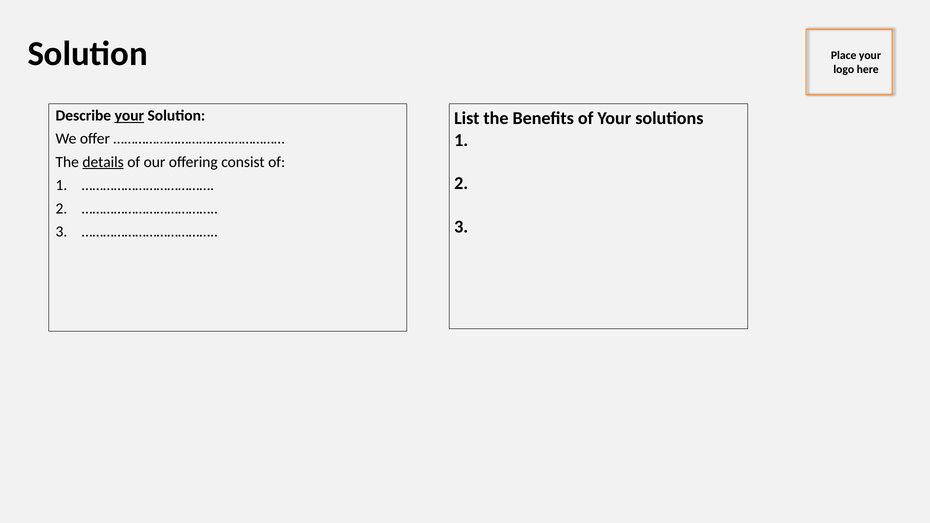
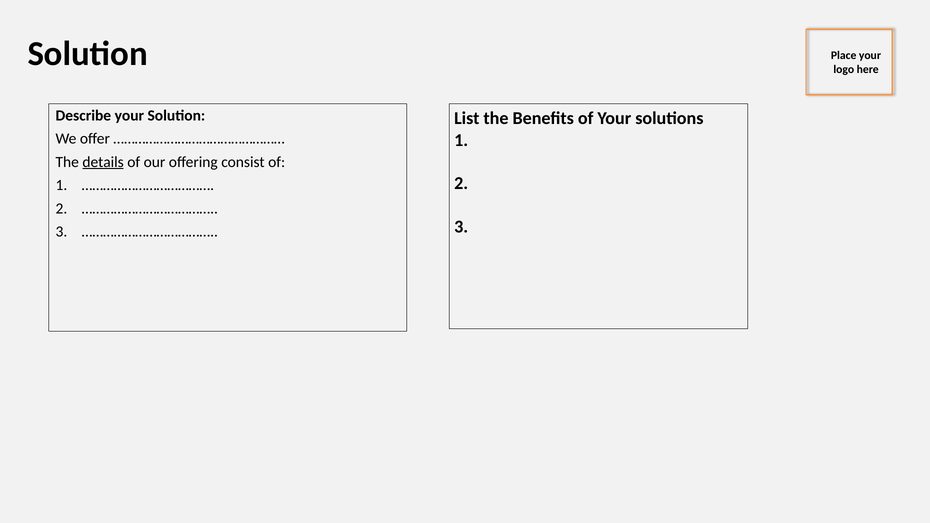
your underline: present -> none (129, 116)
